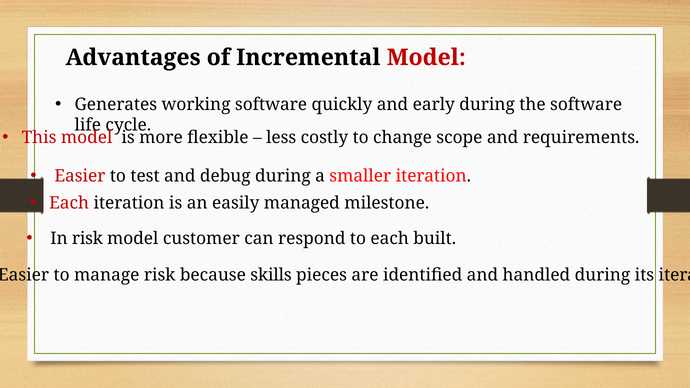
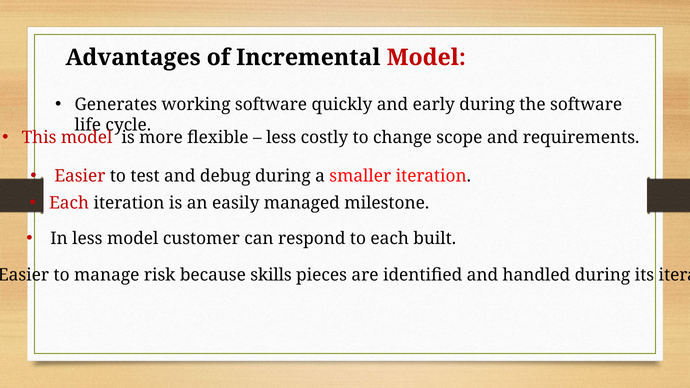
In risk: risk -> less (87, 239)
